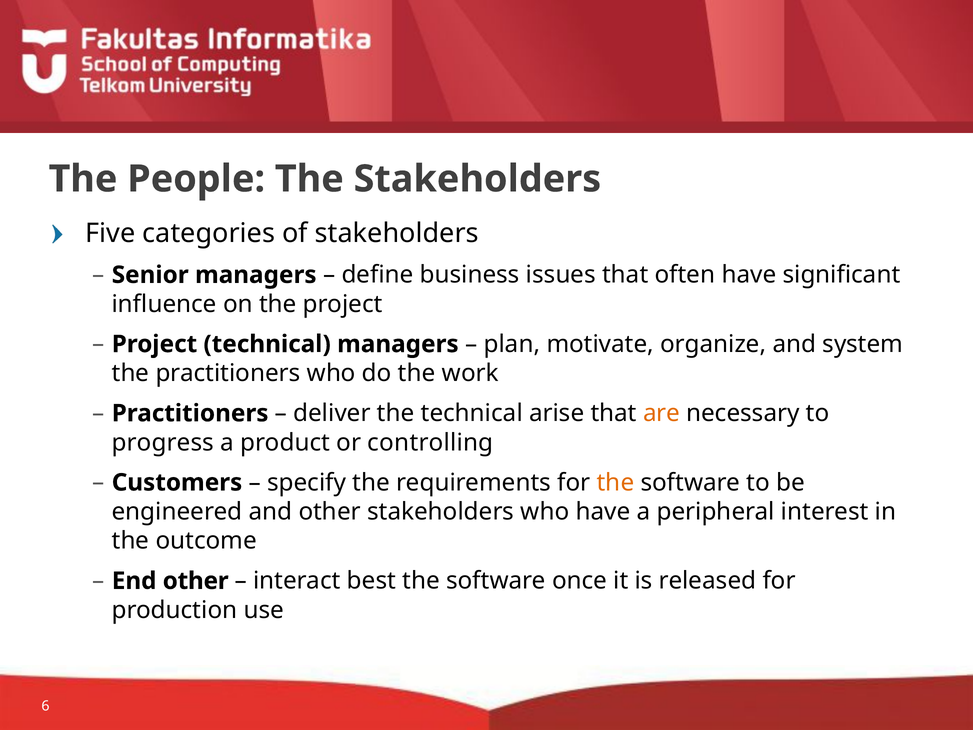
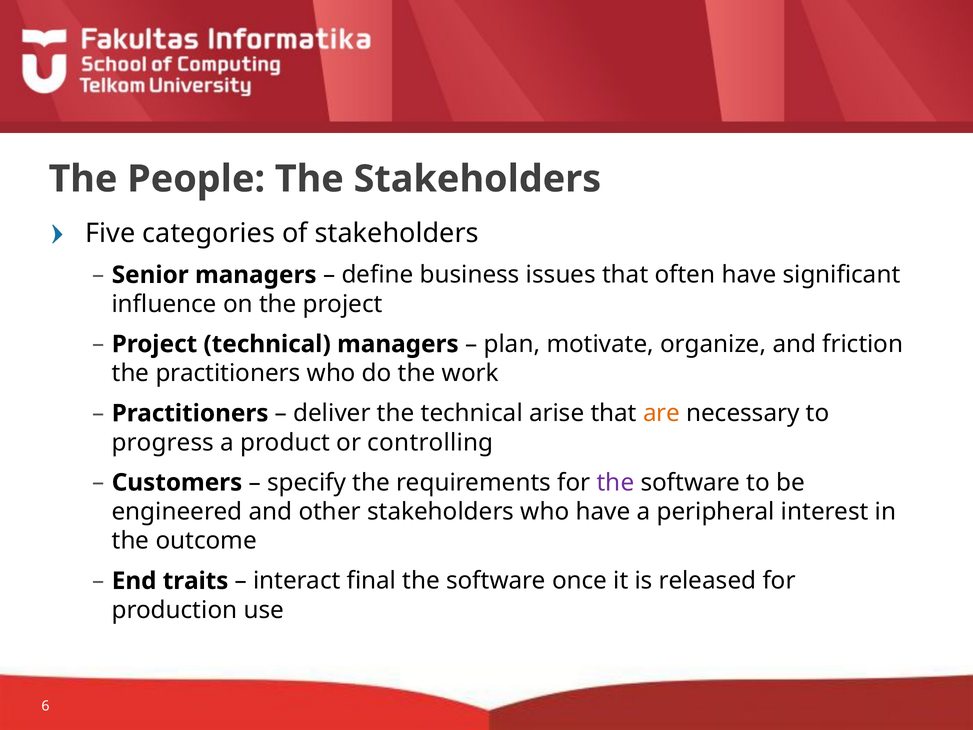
system: system -> friction (863, 344)
the colour: orange -> purple (615, 482)
End other: other -> traits (196, 581)
best: best -> final (371, 581)
